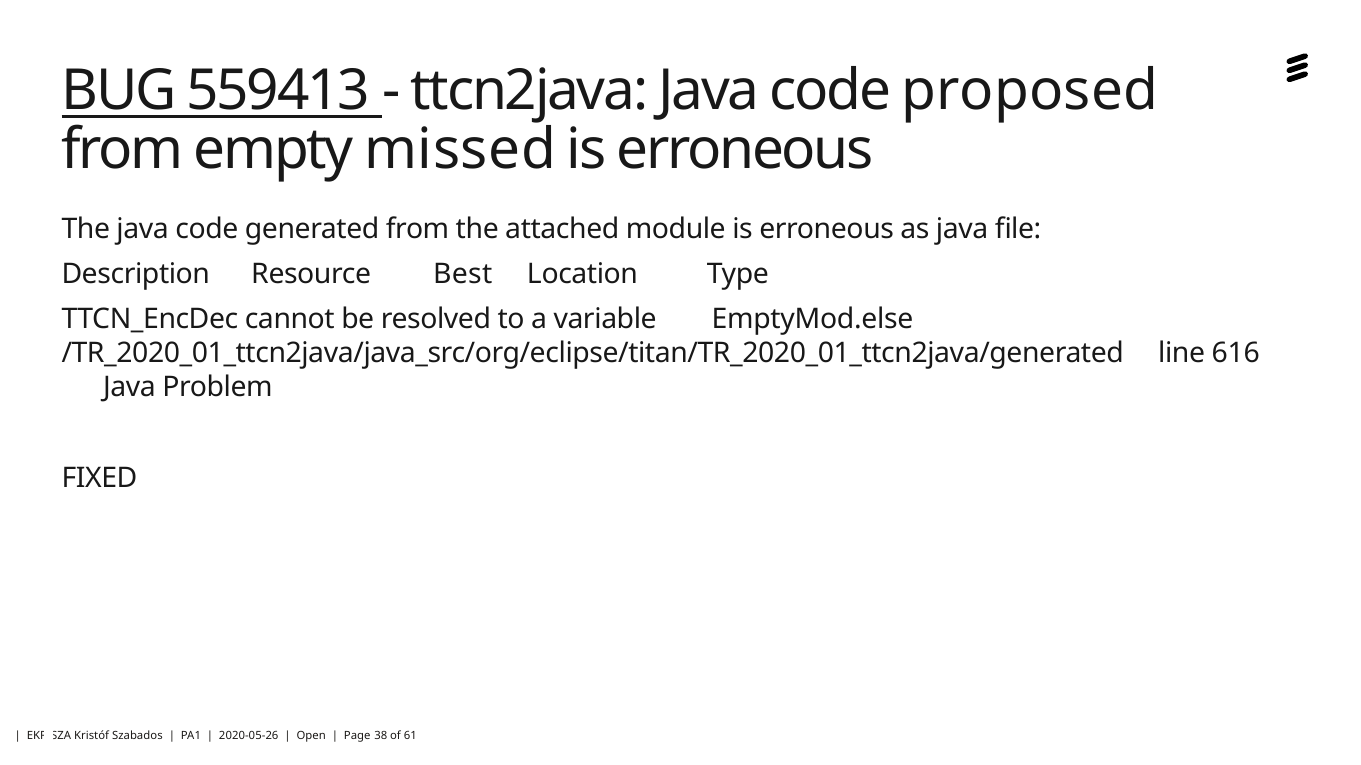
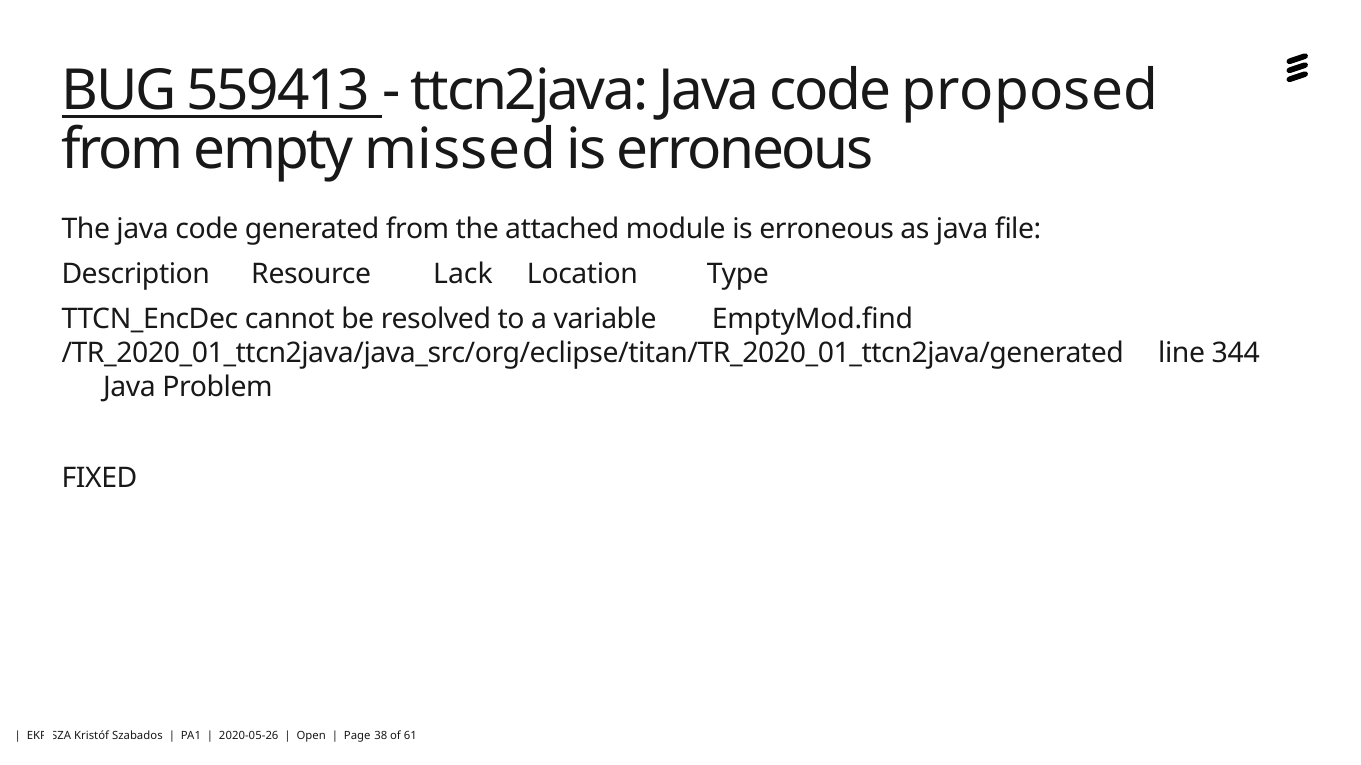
Best: Best -> Lack (463, 274)
EmptyMod.else: EmptyMod.else -> EmptyMod.find (813, 320)
616: 616 -> 344 (1236, 354)
